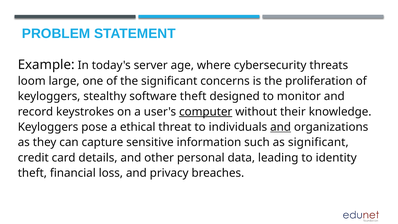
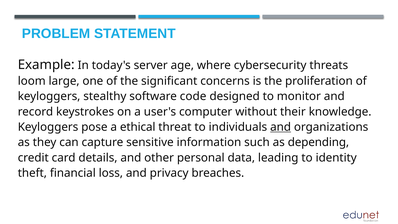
software theft: theft -> code (193, 96)
computer underline: present -> none (206, 112)
as significant: significant -> depending (318, 142)
